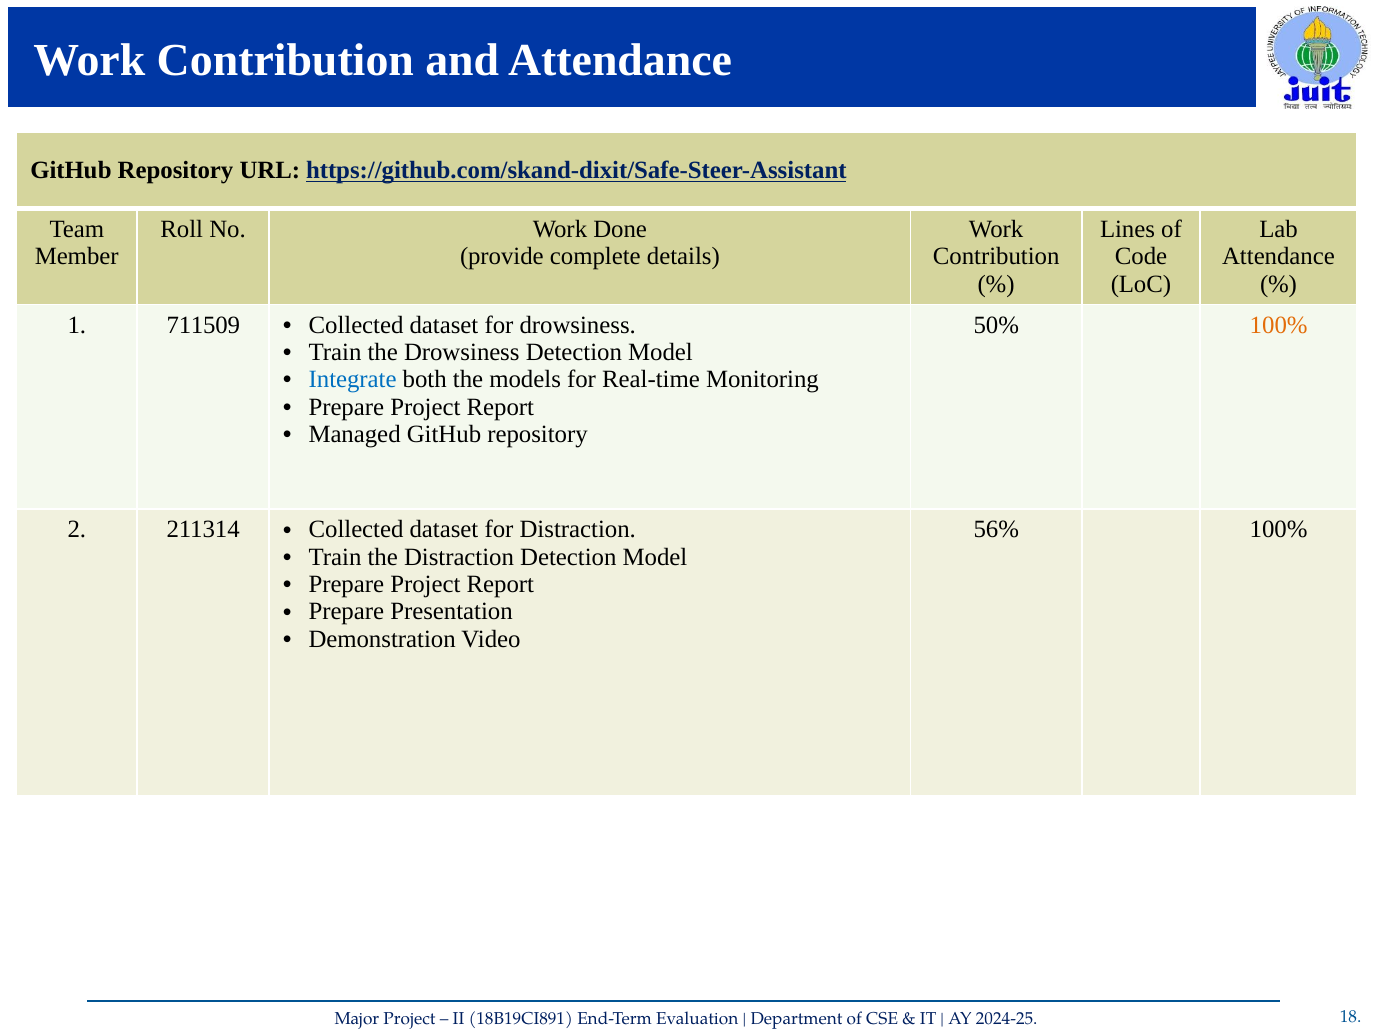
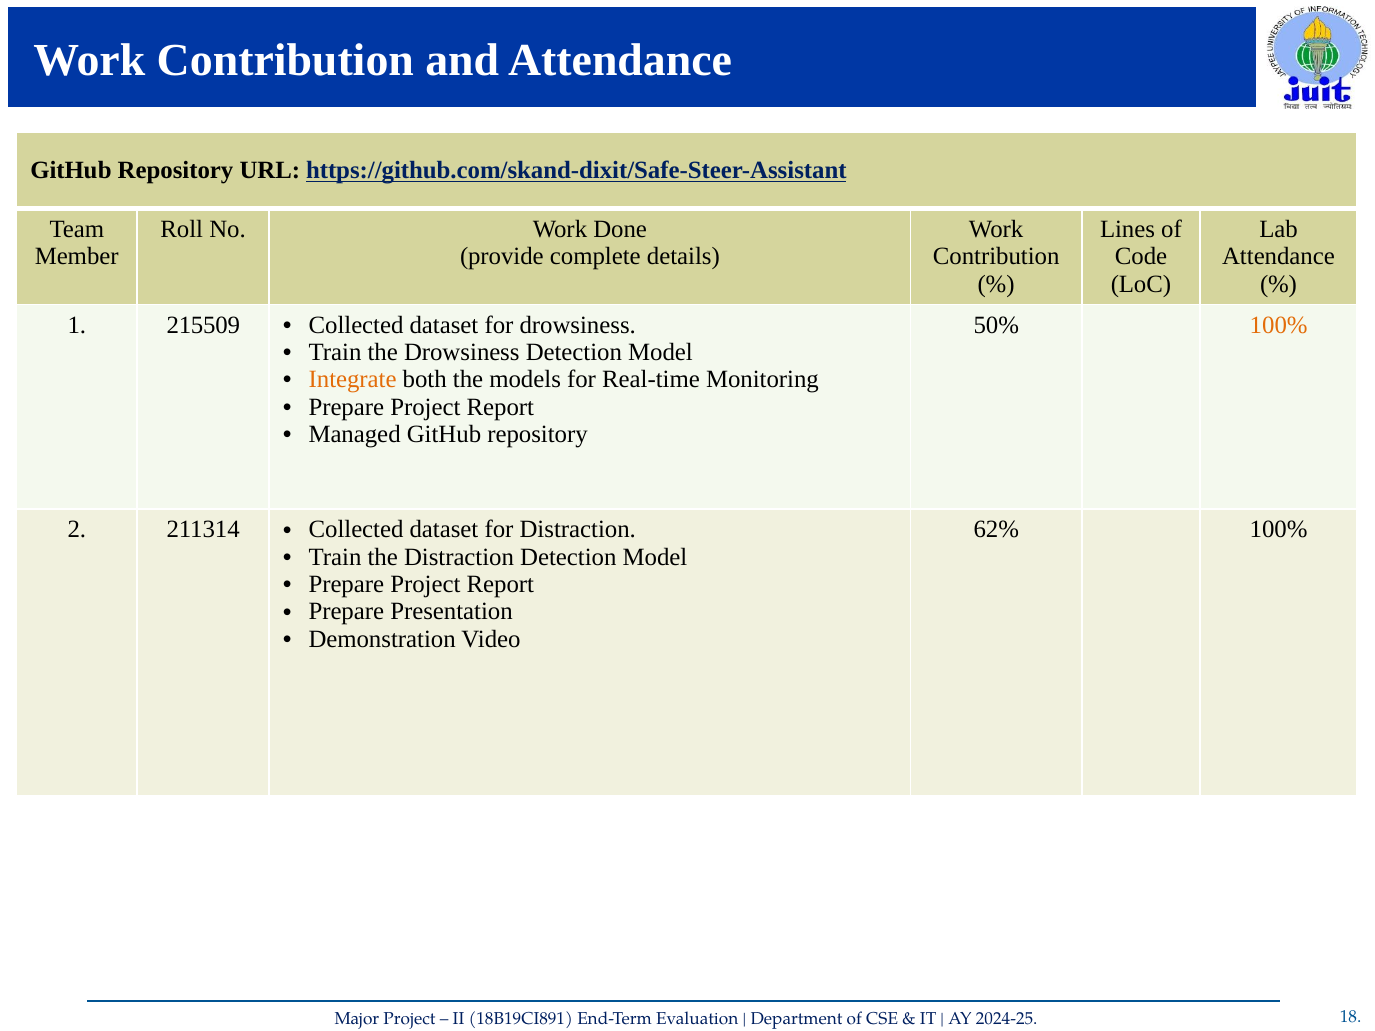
711509: 711509 -> 215509 (203, 325)
Integrate colour: blue -> orange (353, 380)
56%: 56% -> 62% (996, 530)
